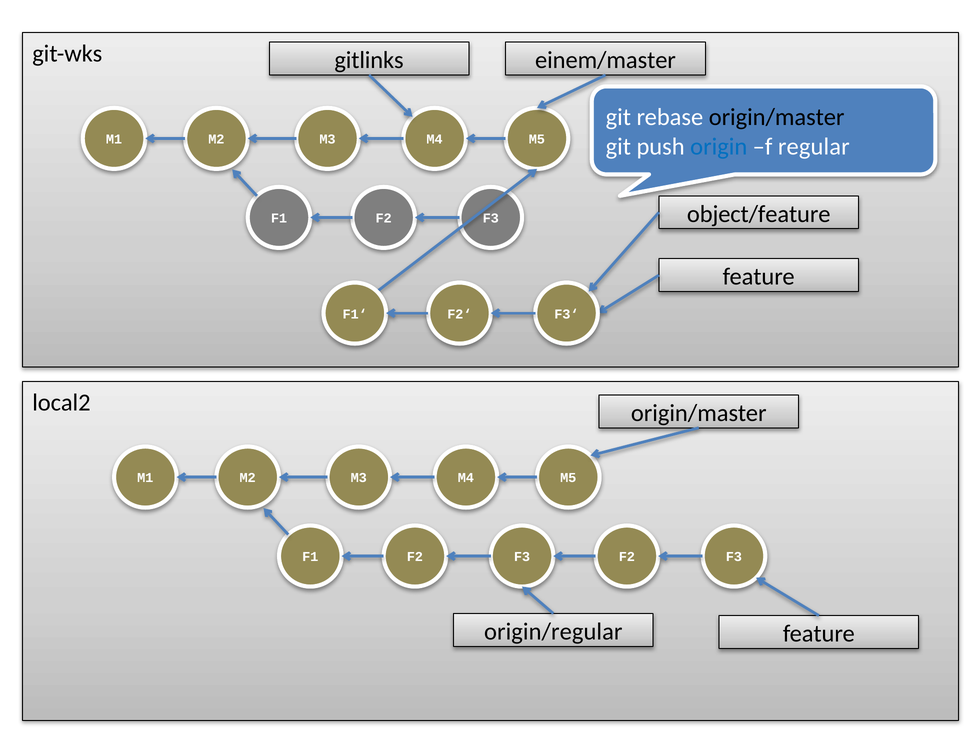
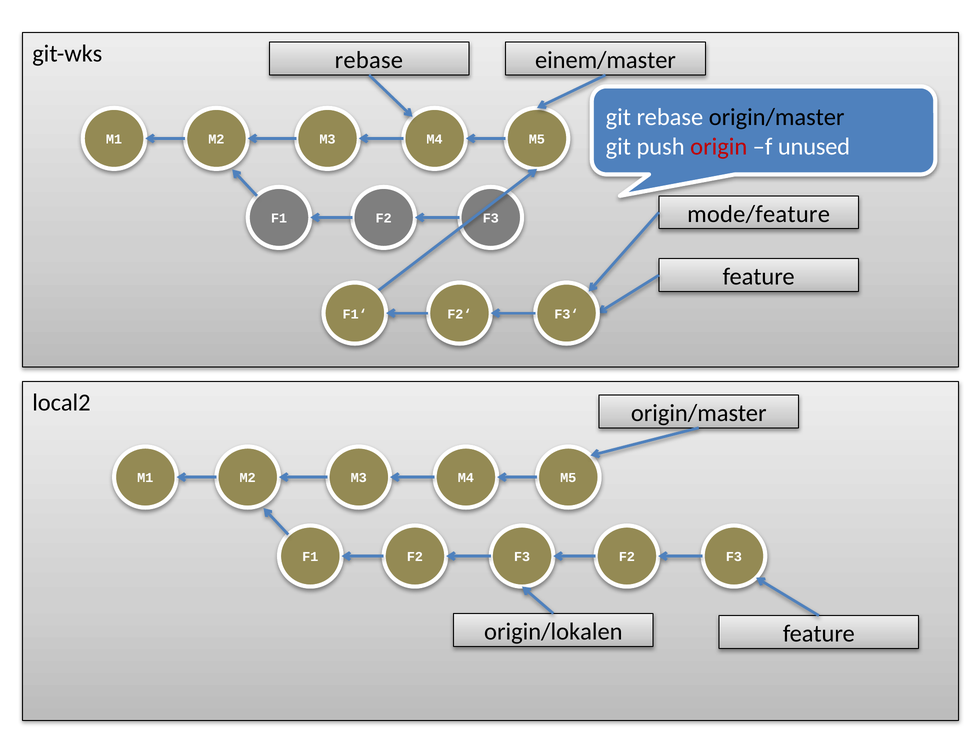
gitlinks: gitlinks -> rebase (369, 60)
origin colour: blue -> red (719, 147)
regular: regular -> unused (814, 147)
object/feature: object/feature -> mode/feature (759, 214)
origin/regular: origin/regular -> origin/lokalen (553, 632)
